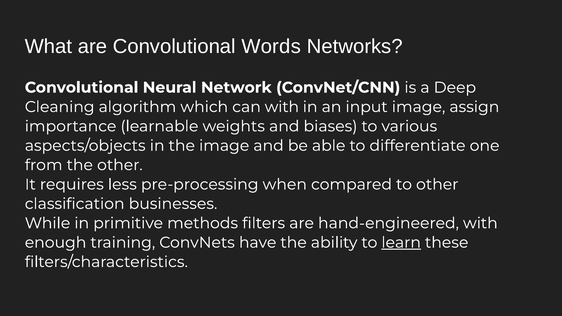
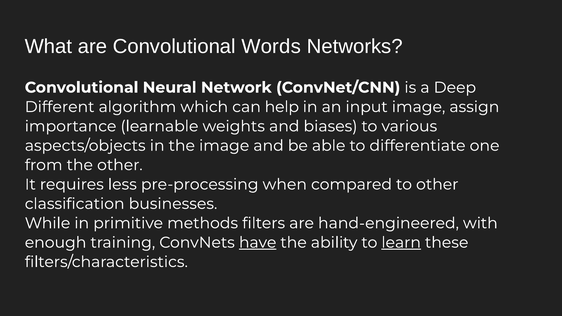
Cleaning: Cleaning -> Different (60, 107)
can with: with -> help (282, 107)
have underline: none -> present (258, 243)
